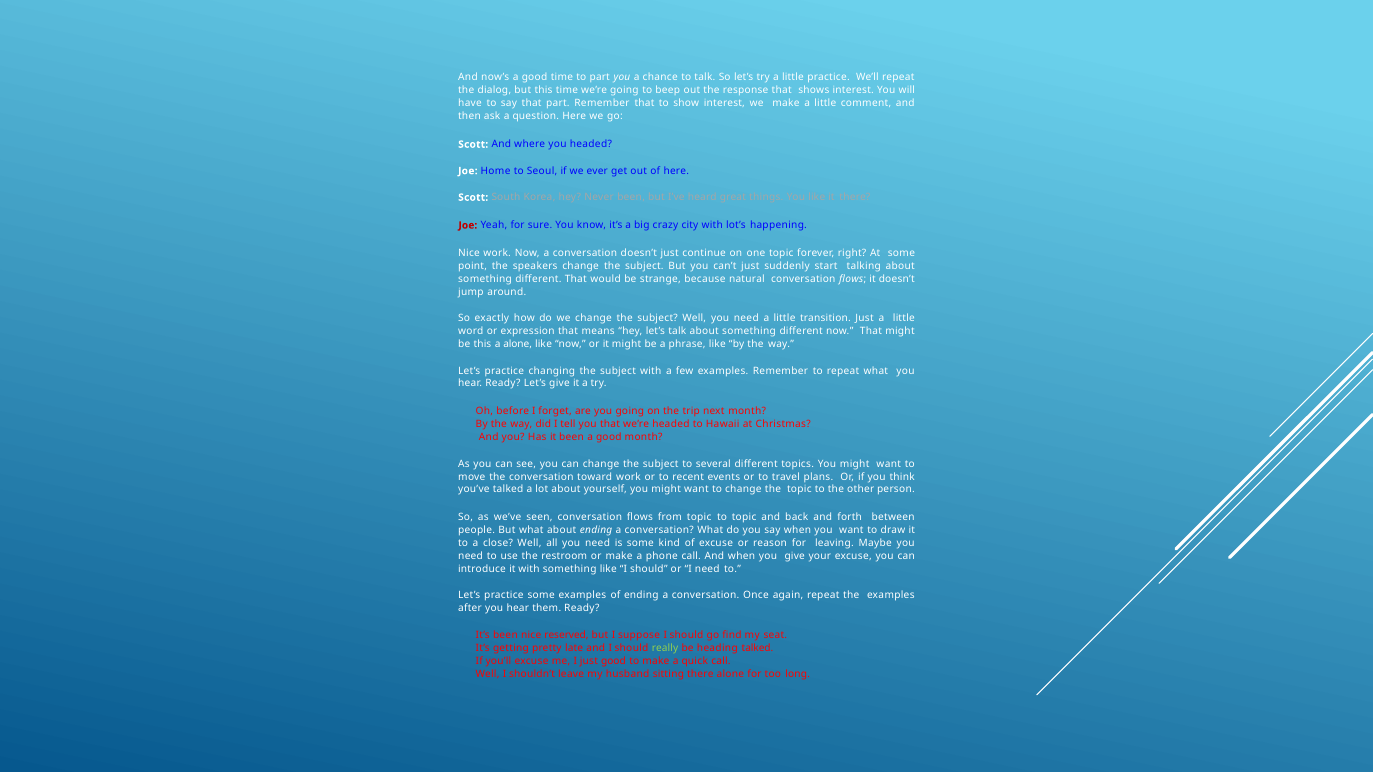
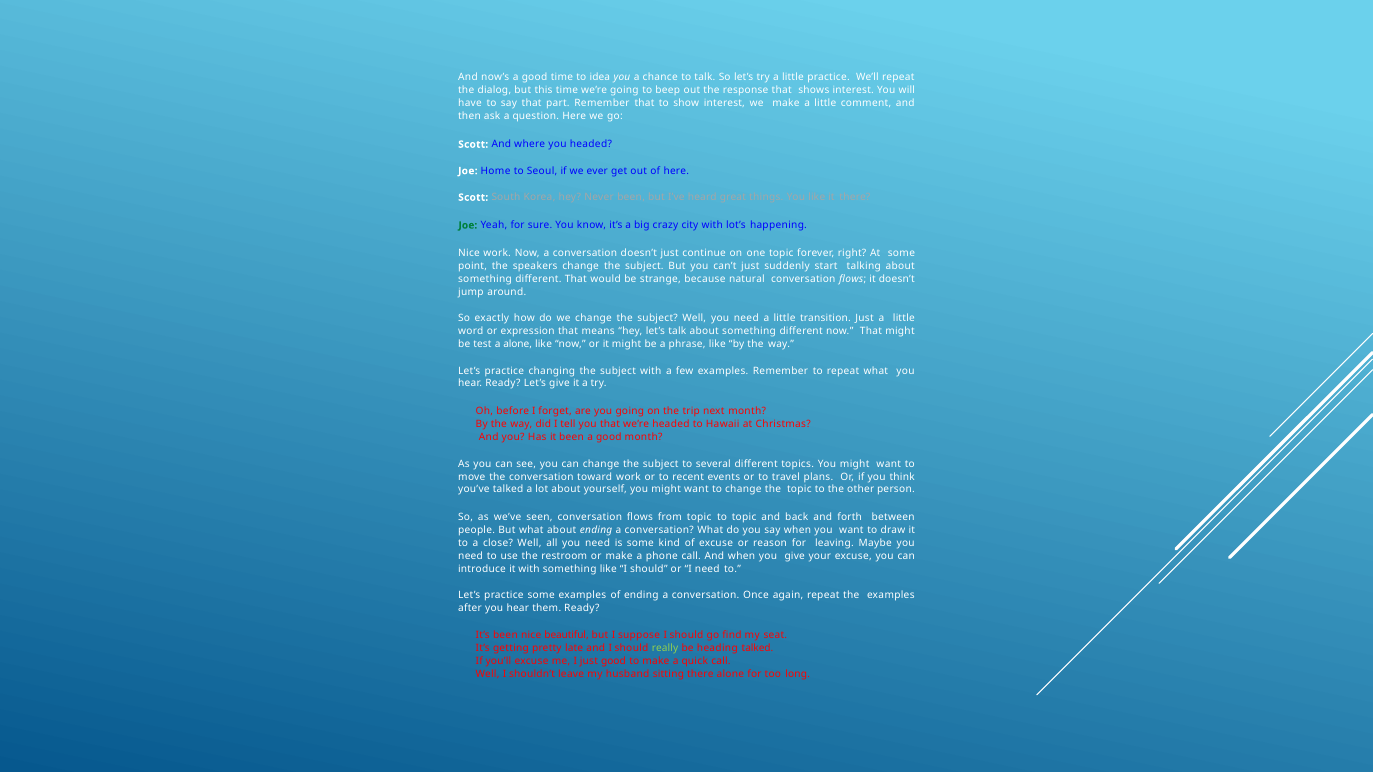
to part: part -> idea (600, 78)
Joe colour: red -> green (468, 225)
be this: this -> test (483, 344)
reserved: reserved -> beautiful (567, 635)
